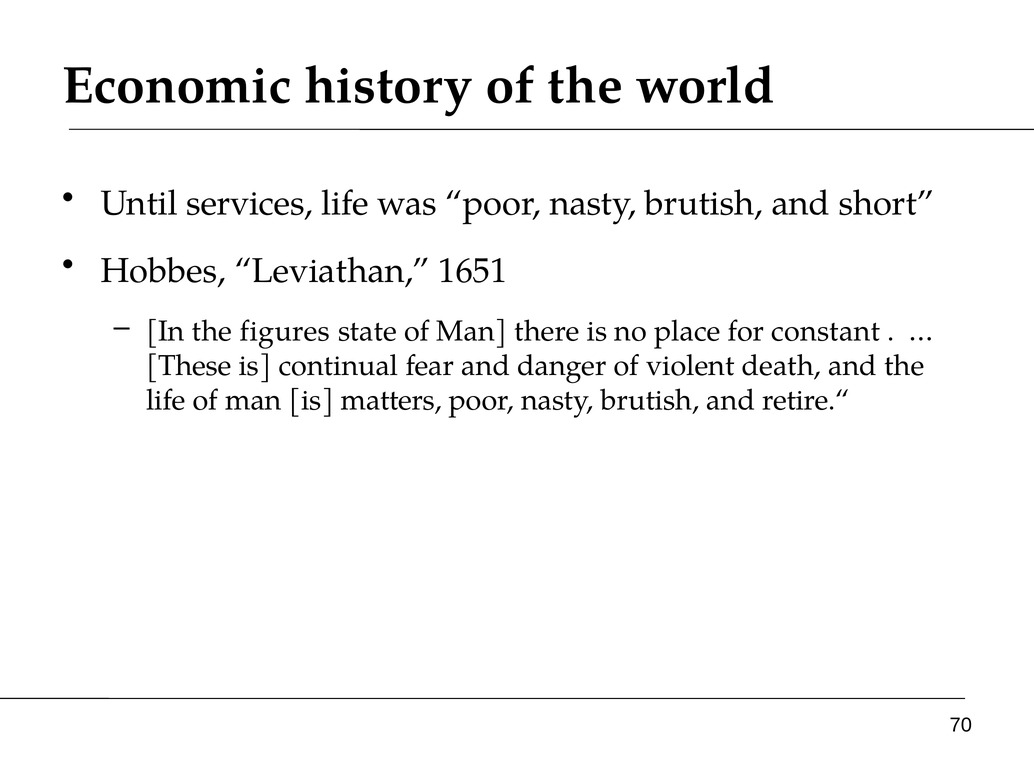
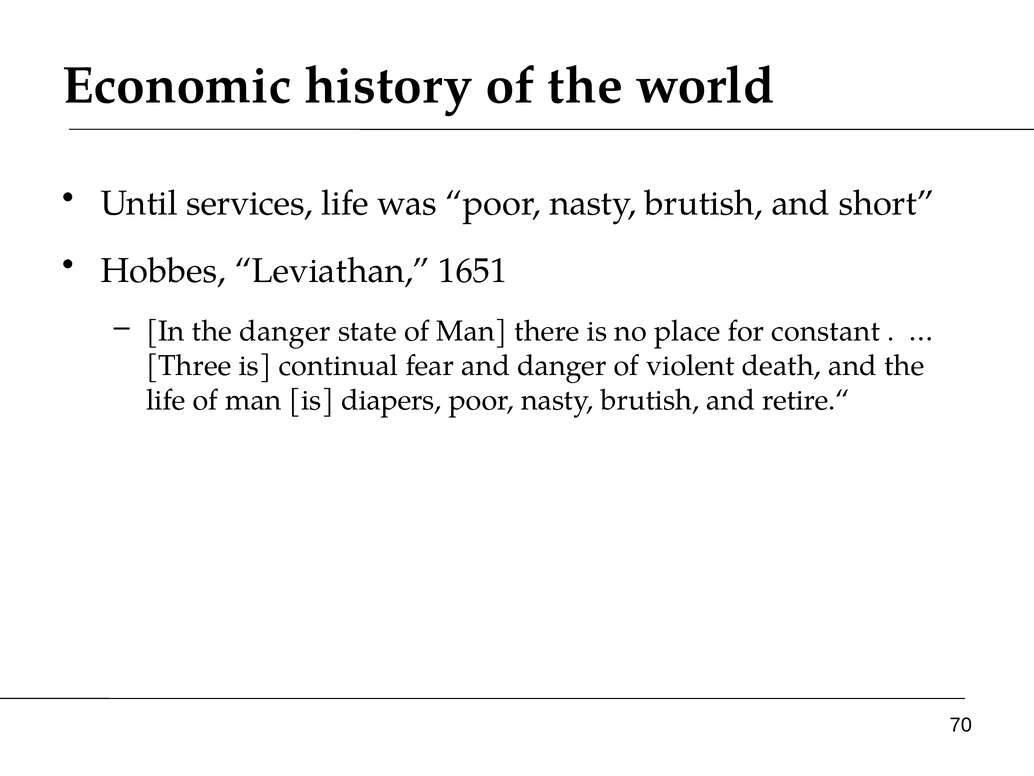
the figures: figures -> danger (285, 331)
These: These -> Three (189, 365)
matters: matters -> diapers (391, 400)
